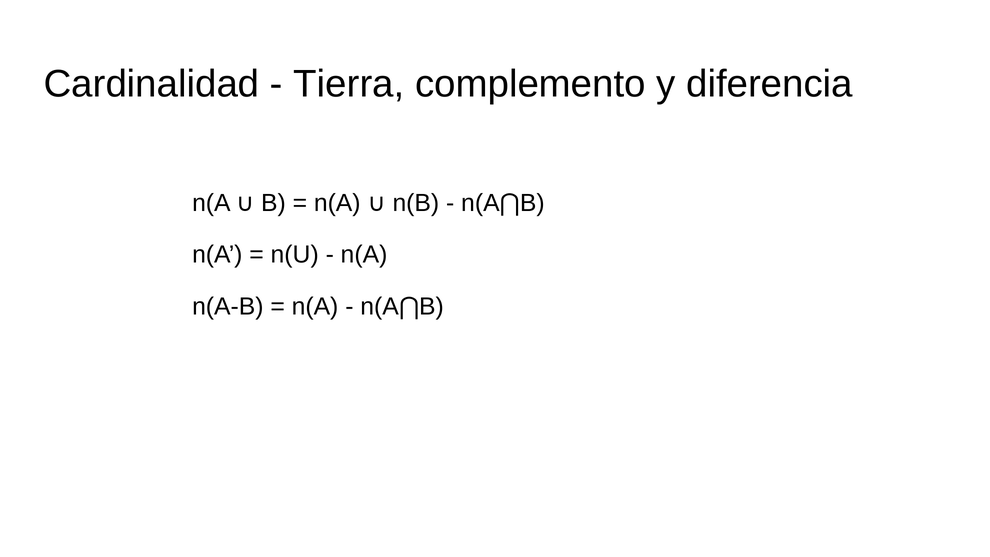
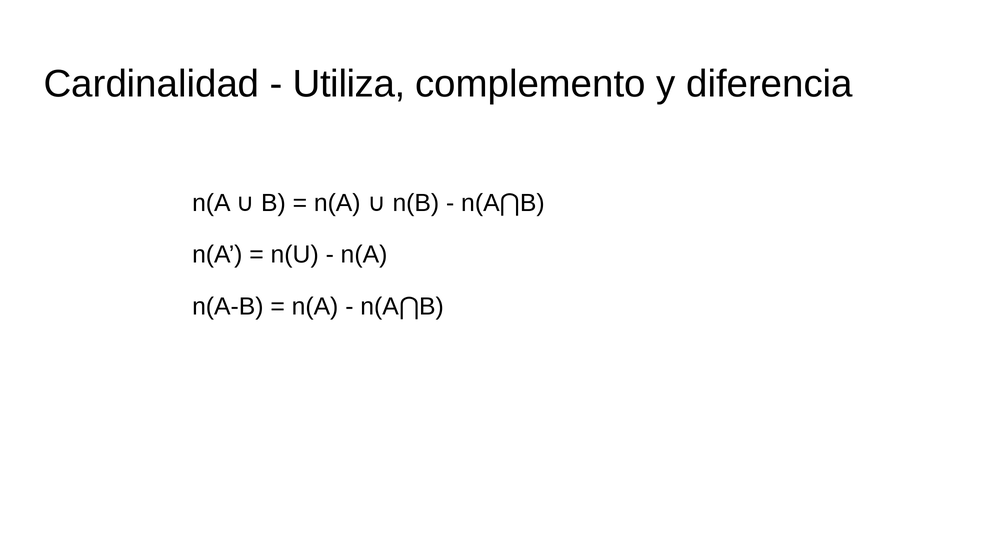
Tierra: Tierra -> Utiliza (349, 84)
